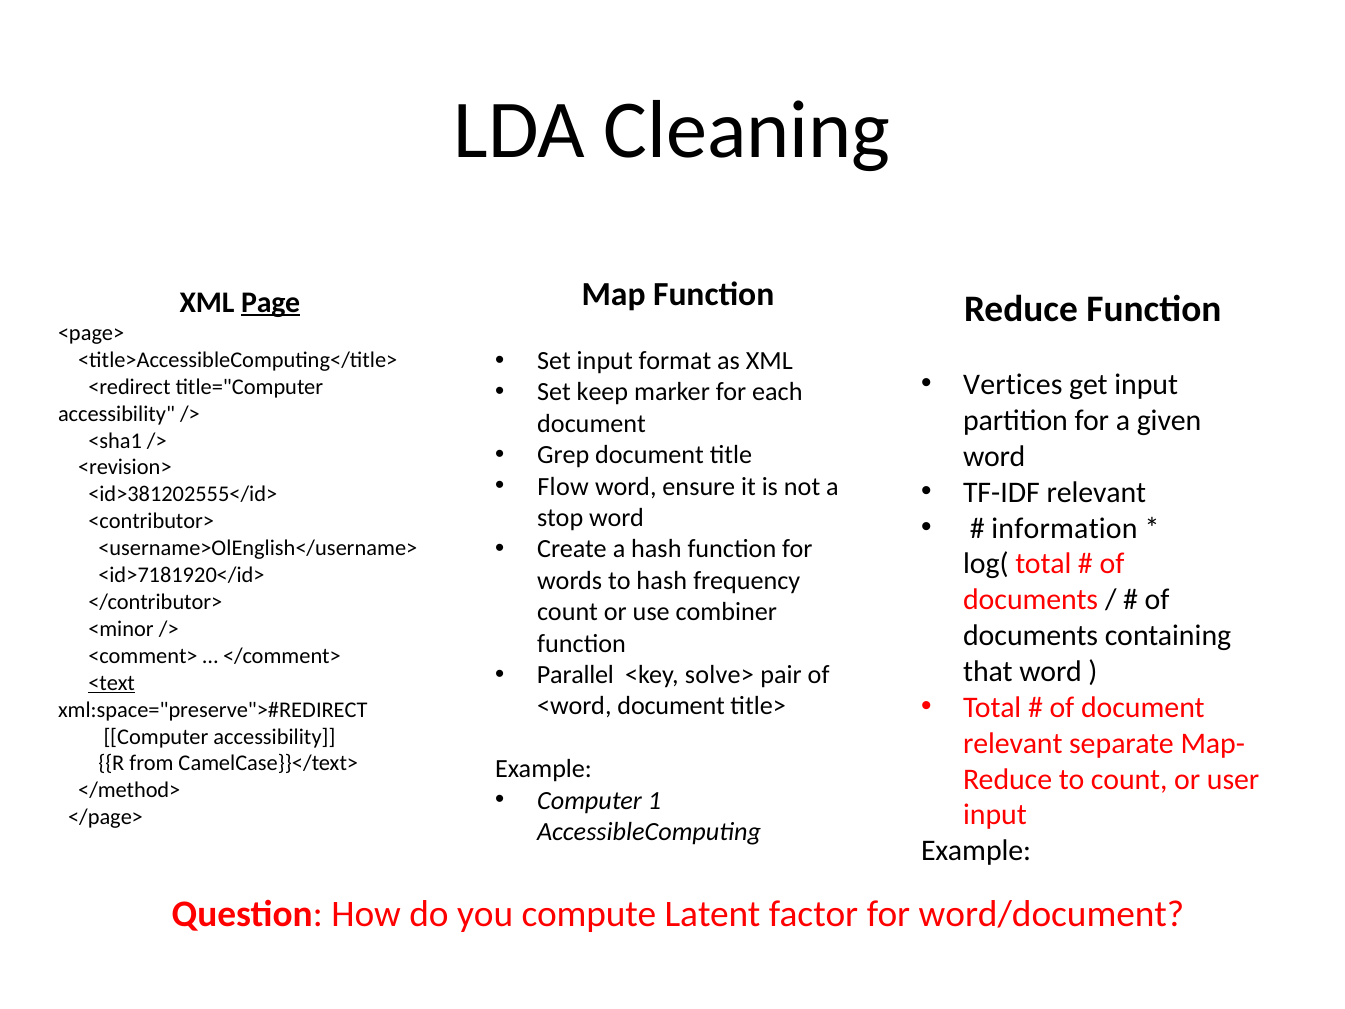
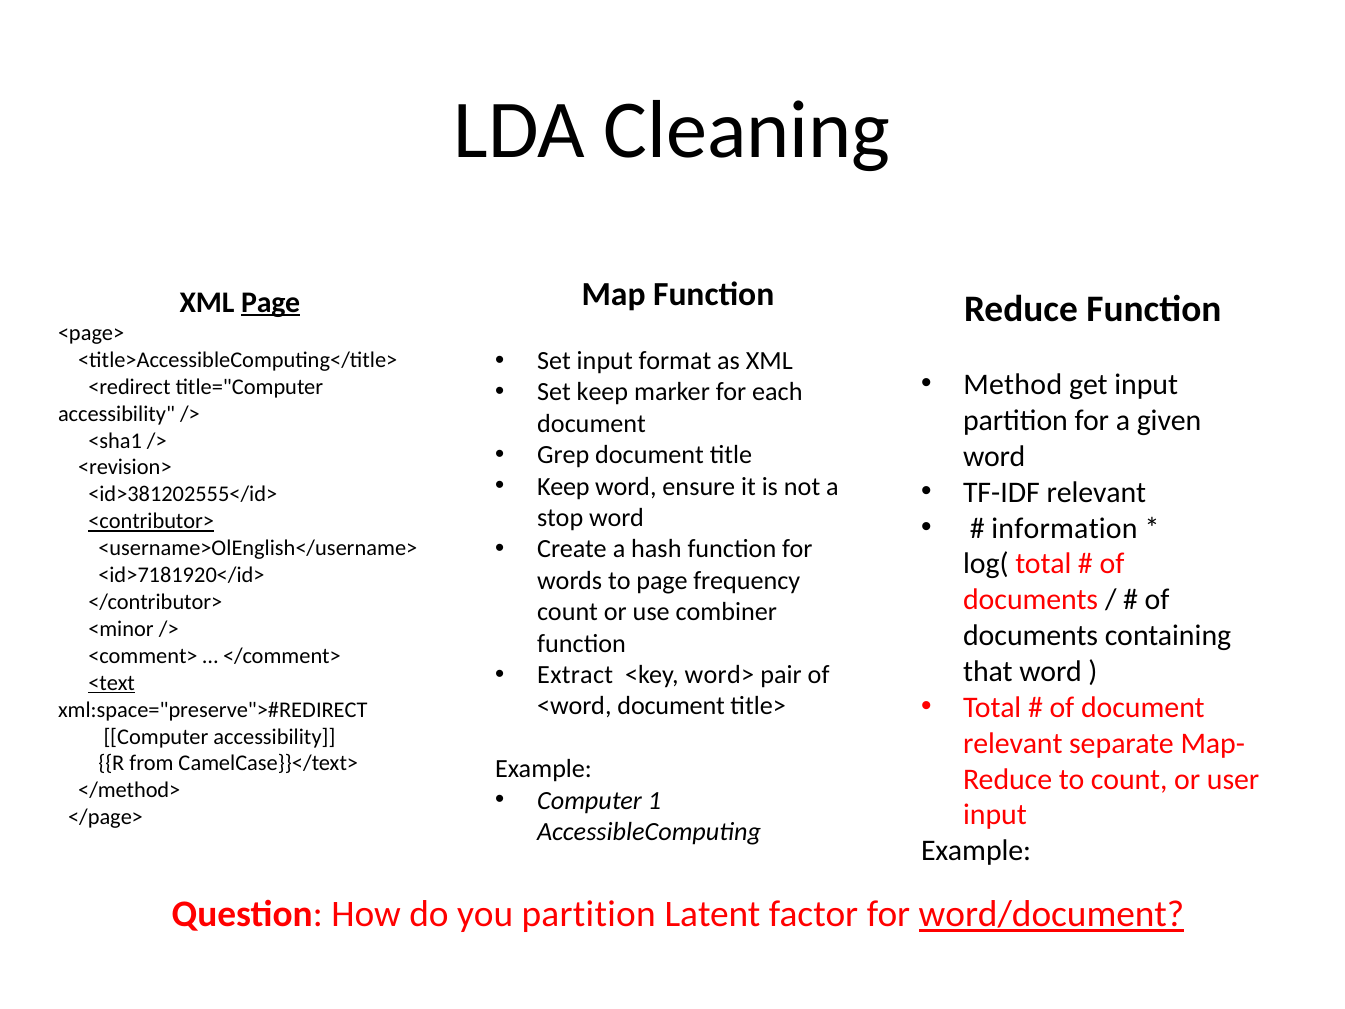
Vertices: Vertices -> Method (1013, 385)
Flow: Flow -> Keep (563, 486)
<contributor> underline: none -> present (151, 521)
to hash: hash -> page (662, 581)
Parallel: Parallel -> Extract (575, 675)
solve>: solve> -> word> (719, 675)
you compute: compute -> partition (589, 914)
word/document underline: none -> present (1051, 914)
